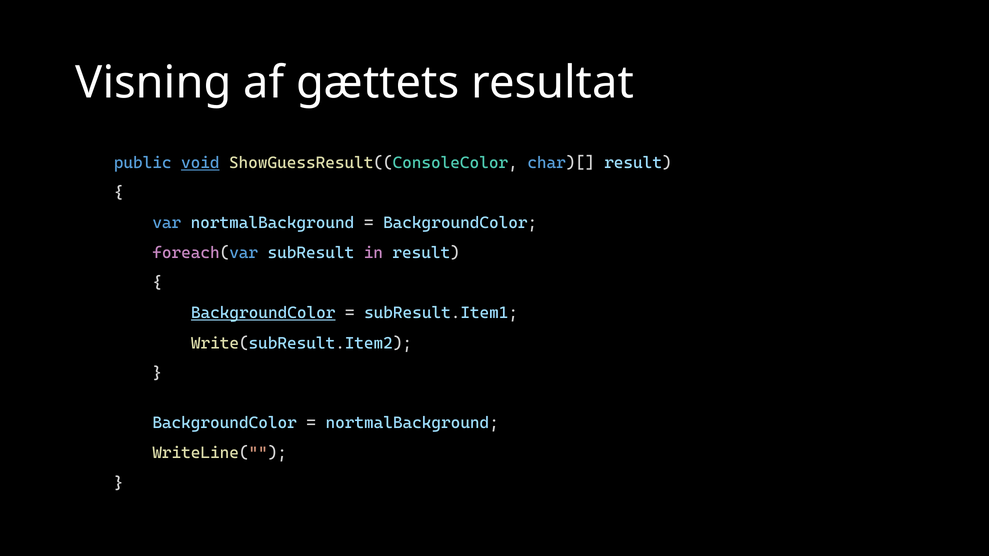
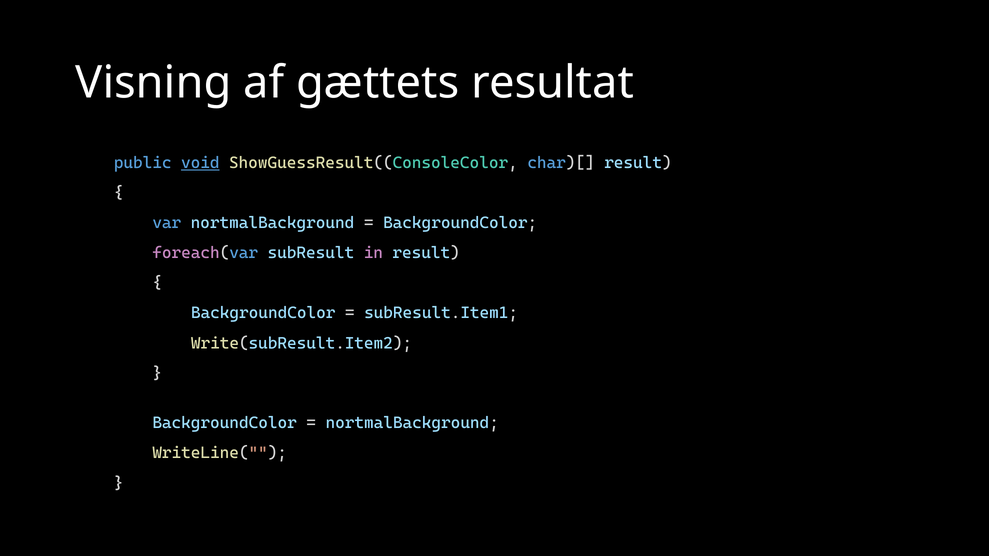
BackgroundColor underline: present -> none (263, 313)
